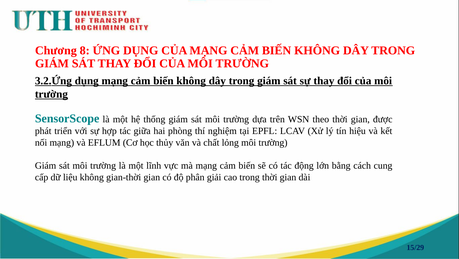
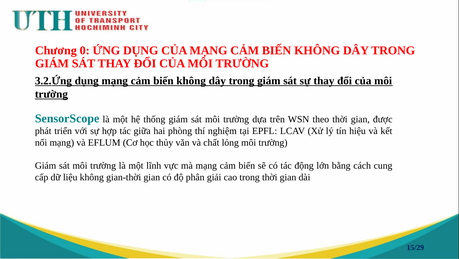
8: 8 -> 0 (85, 51)
